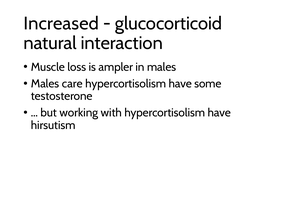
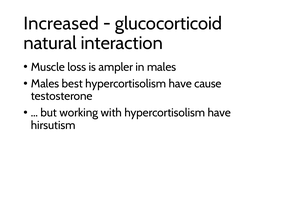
care: care -> best (72, 84)
some: some -> cause (208, 84)
